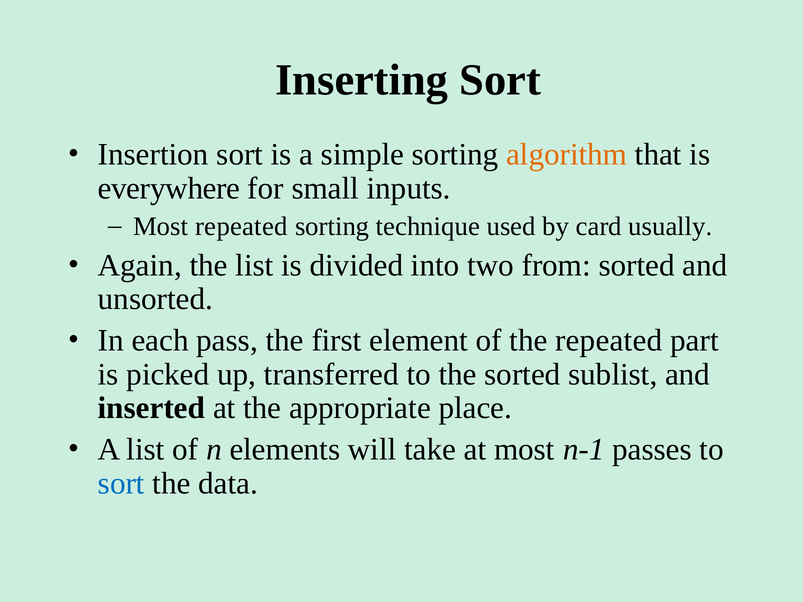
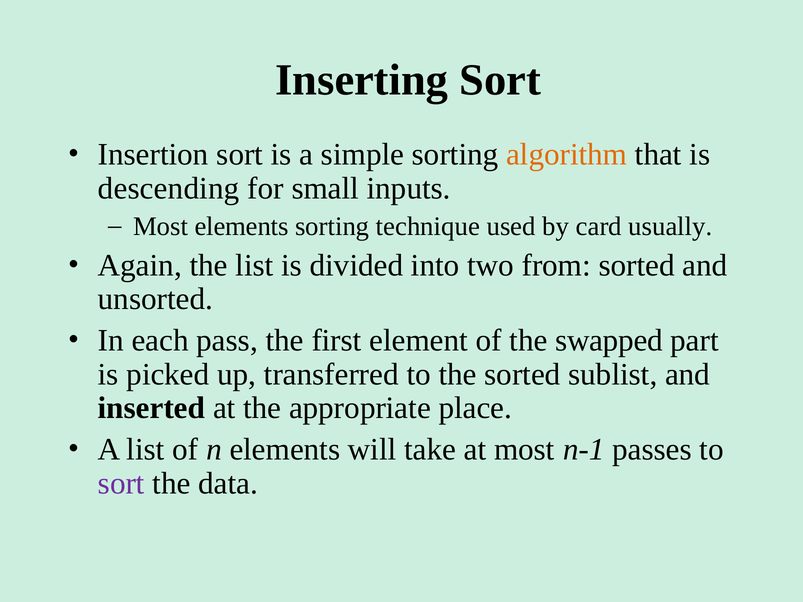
everywhere: everywhere -> descending (169, 188)
Most repeated: repeated -> elements (242, 226)
the repeated: repeated -> swapped (609, 341)
sort colour: blue -> purple (121, 483)
